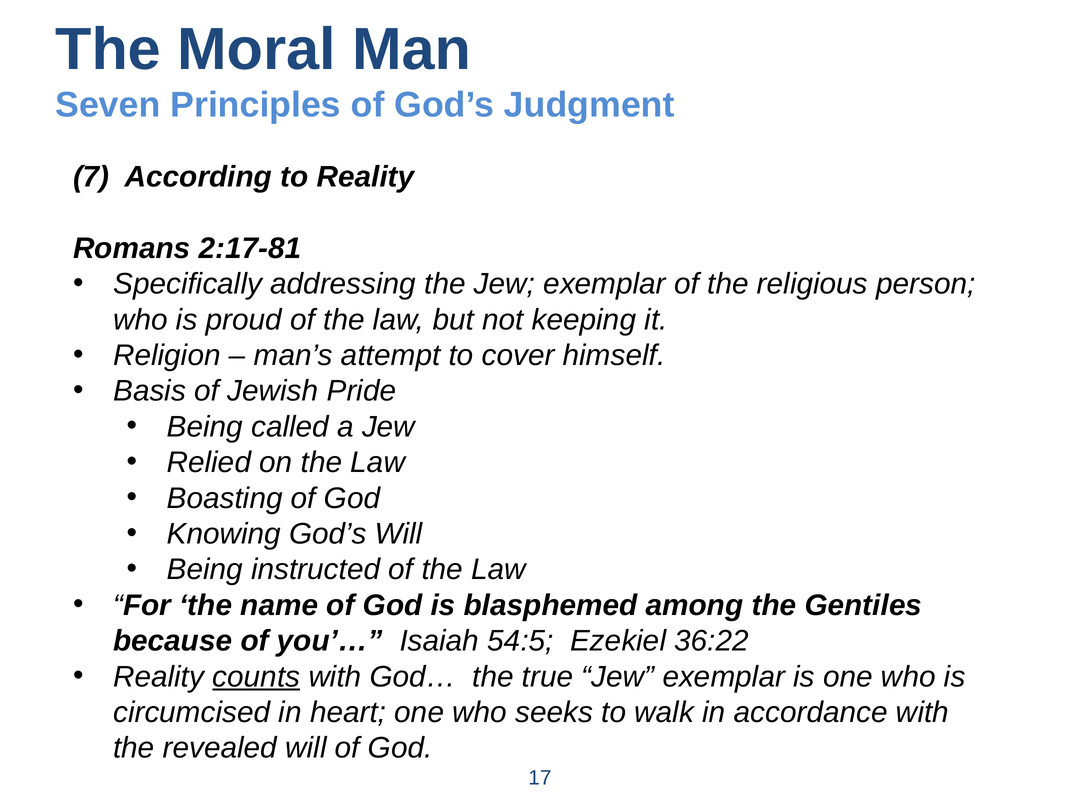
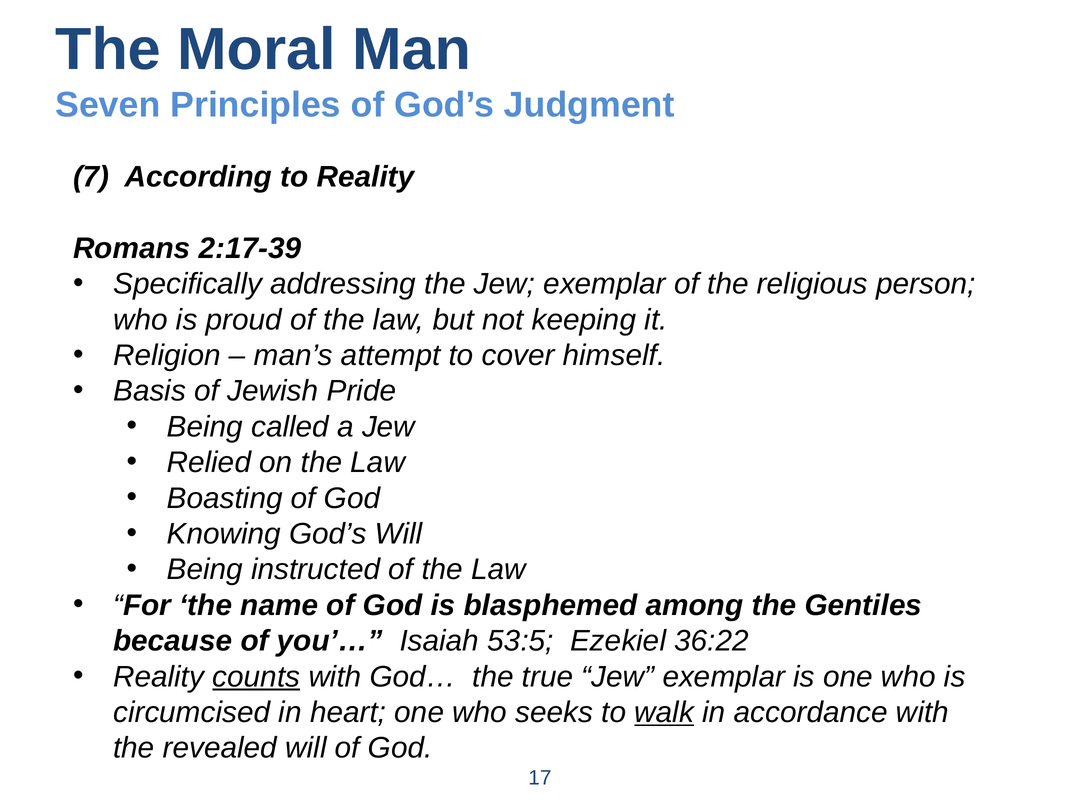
2:17-81: 2:17-81 -> 2:17-39 (250, 248)
54:5: 54:5 -> 53:5 (521, 641)
walk underline: none -> present (664, 713)
